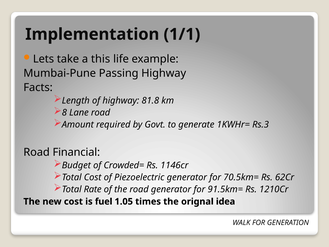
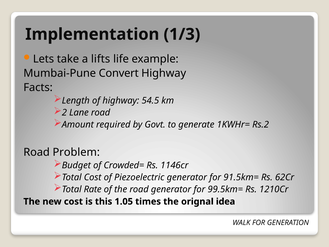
1/1: 1/1 -> 1/3 (182, 34)
this: this -> lifts (101, 59)
Passing: Passing -> Convert (119, 73)
81.8: 81.8 -> 54.5 (150, 100)
8: 8 -> 2 (64, 113)
Rs.3: Rs.3 -> Rs.2 (261, 125)
Financial: Financial -> Problem (76, 152)
70.5km=: 70.5km= -> 91.5km= (241, 177)
91.5km=: 91.5km= -> 99.5km= (225, 189)
fuel: fuel -> this (104, 201)
